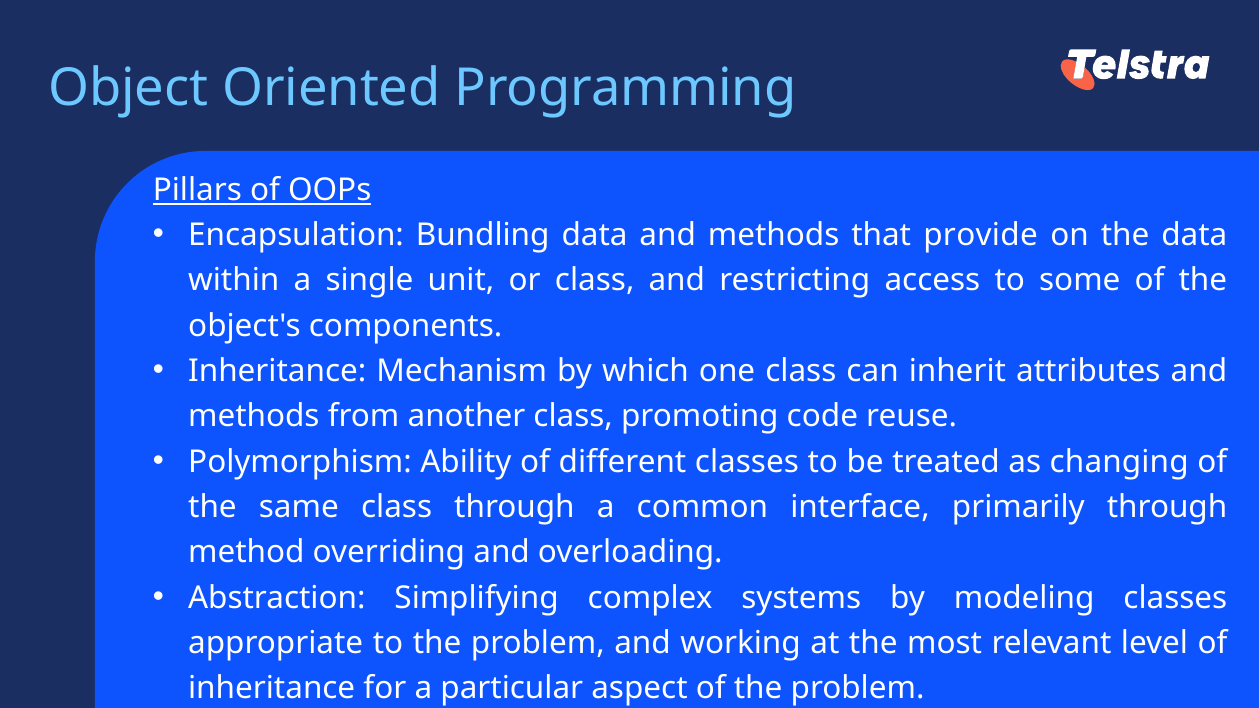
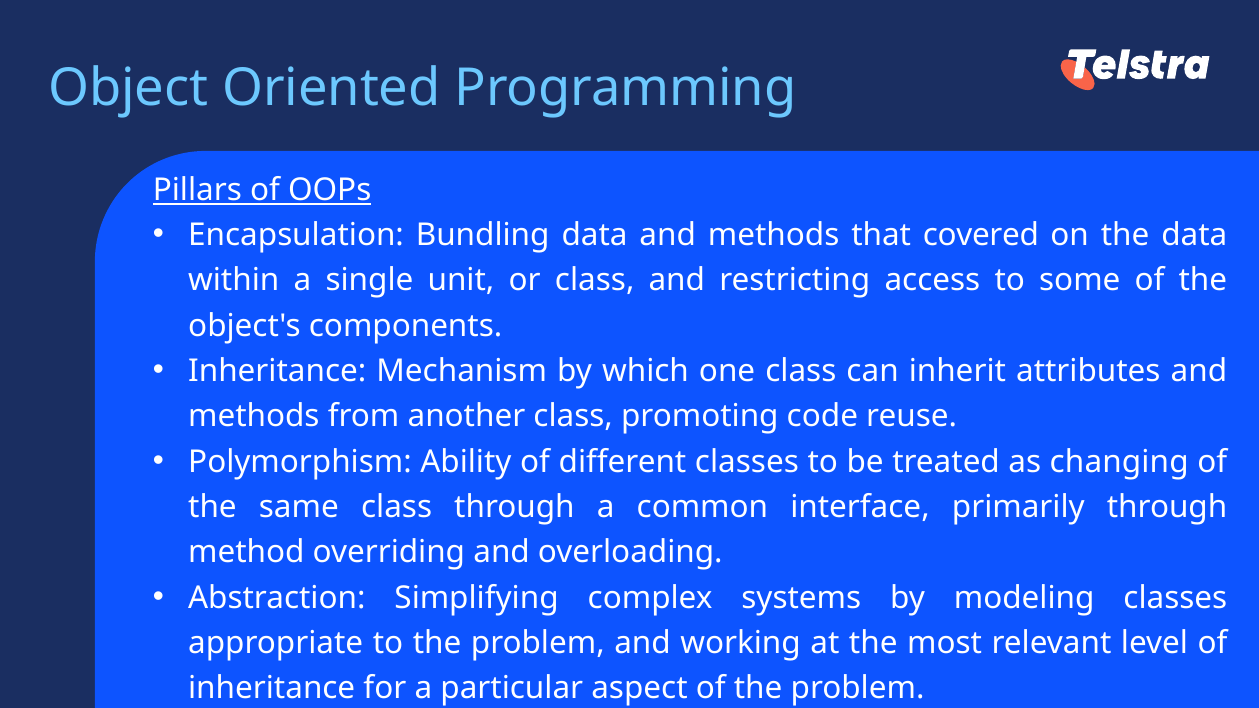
provide: provide -> covered (981, 235)
